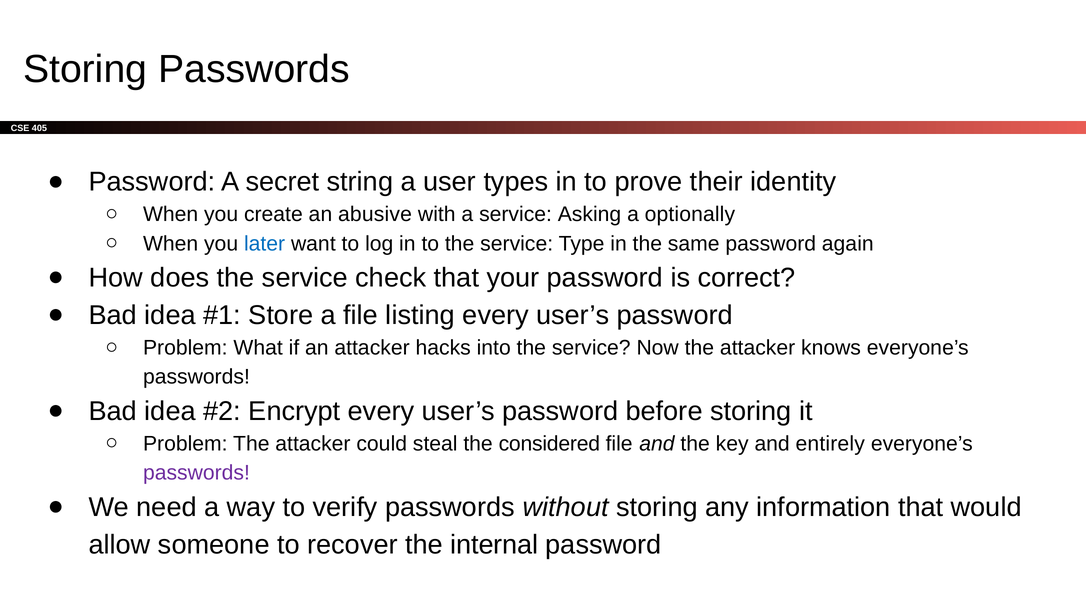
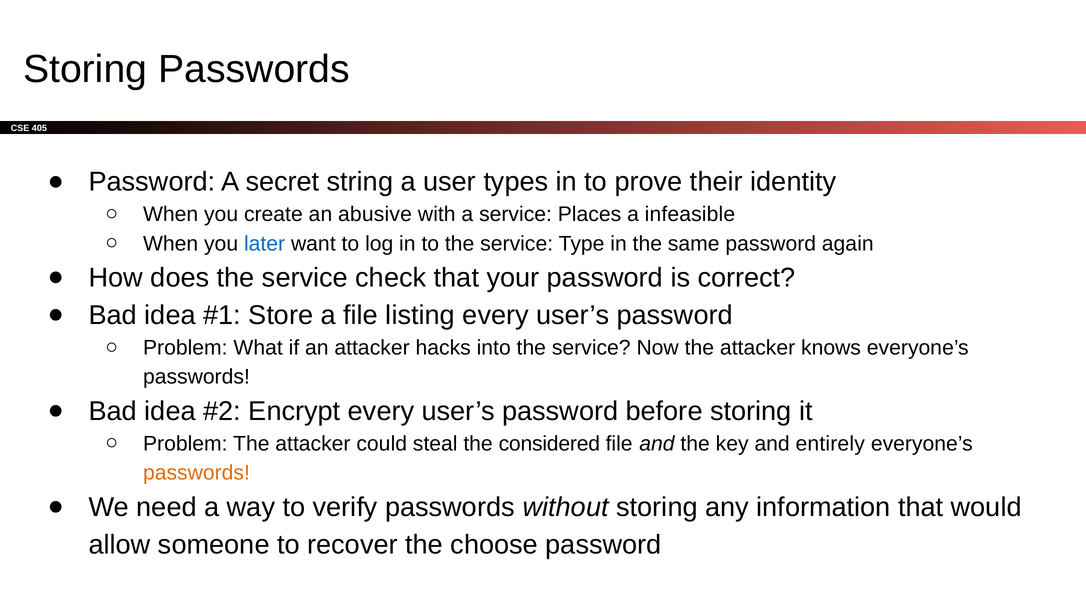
Asking: Asking -> Places (589, 214)
optionally: optionally -> infeasible (690, 214)
passwords colour: purple -> orange (196, 473)
internal: internal -> choose (494, 544)
